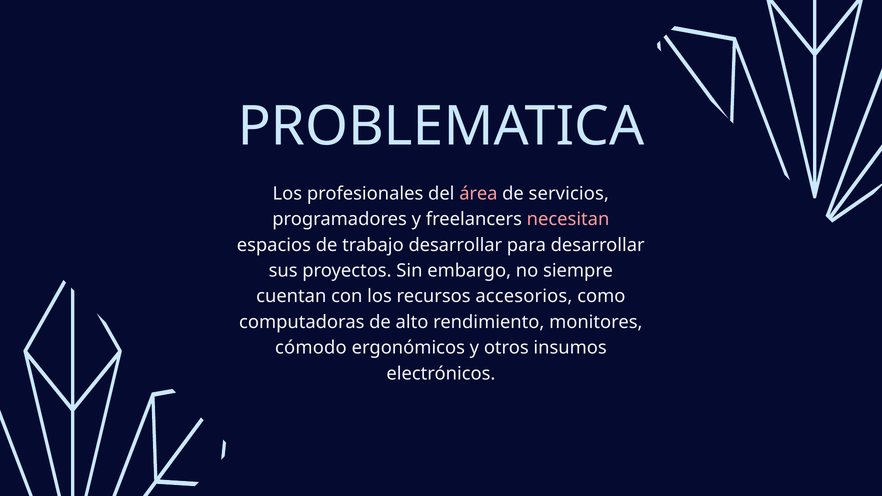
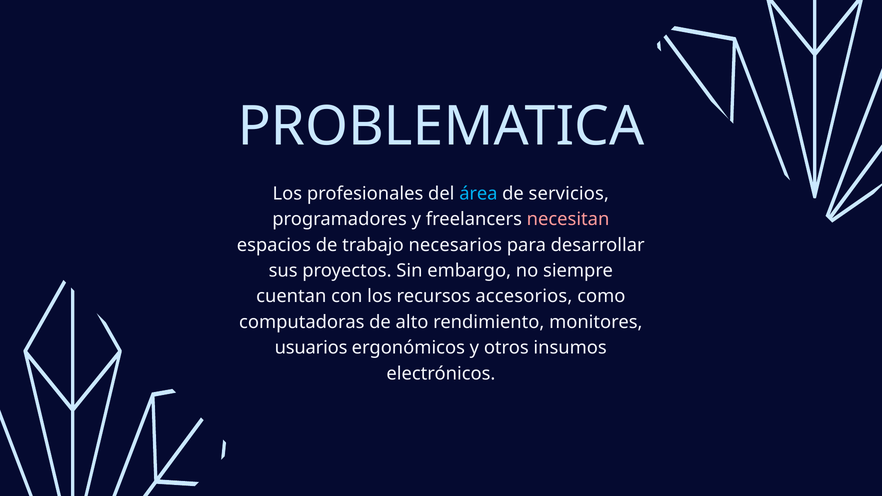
área colour: pink -> light blue (478, 194)
trabajo desarrollar: desarrollar -> necesarios (455, 245)
cómodo: cómodo -> usuarios (311, 348)
